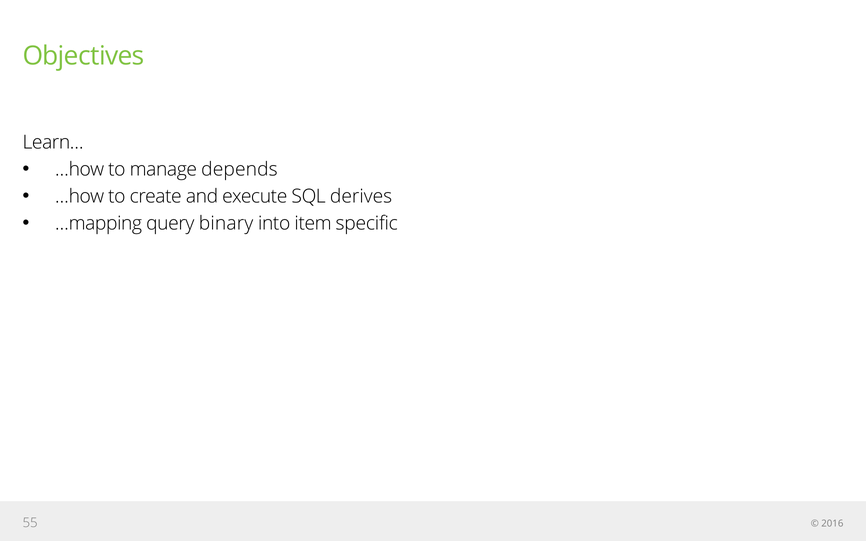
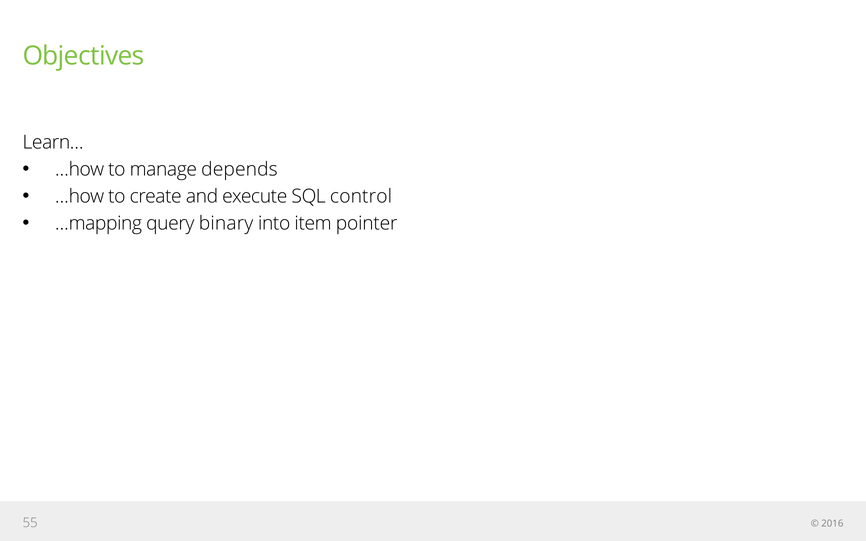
derives: derives -> control (361, 197)
specific: specific -> pointer (367, 224)
